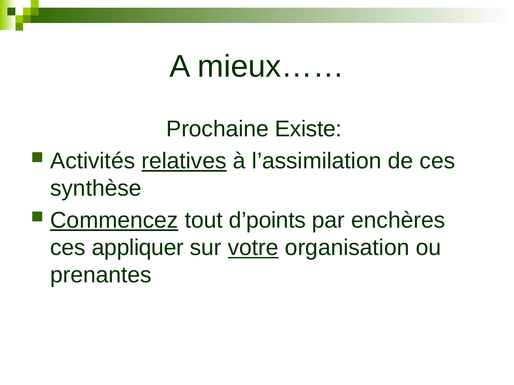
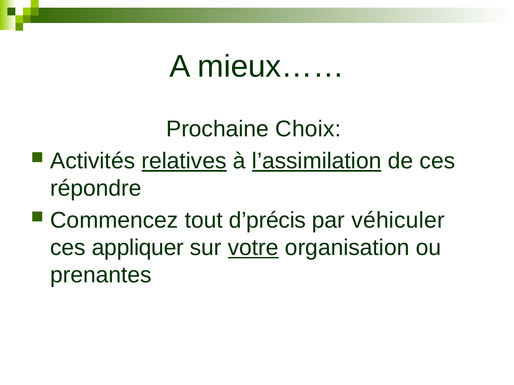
Existe: Existe -> Choix (308, 129)
l’assimilation underline: none -> present (317, 161)
synthèse: synthèse -> répondre (96, 189)
Commencez underline: present -> none (114, 221)
d’points: d’points -> d’précis (267, 221)
enchères: enchères -> véhiculer (398, 221)
